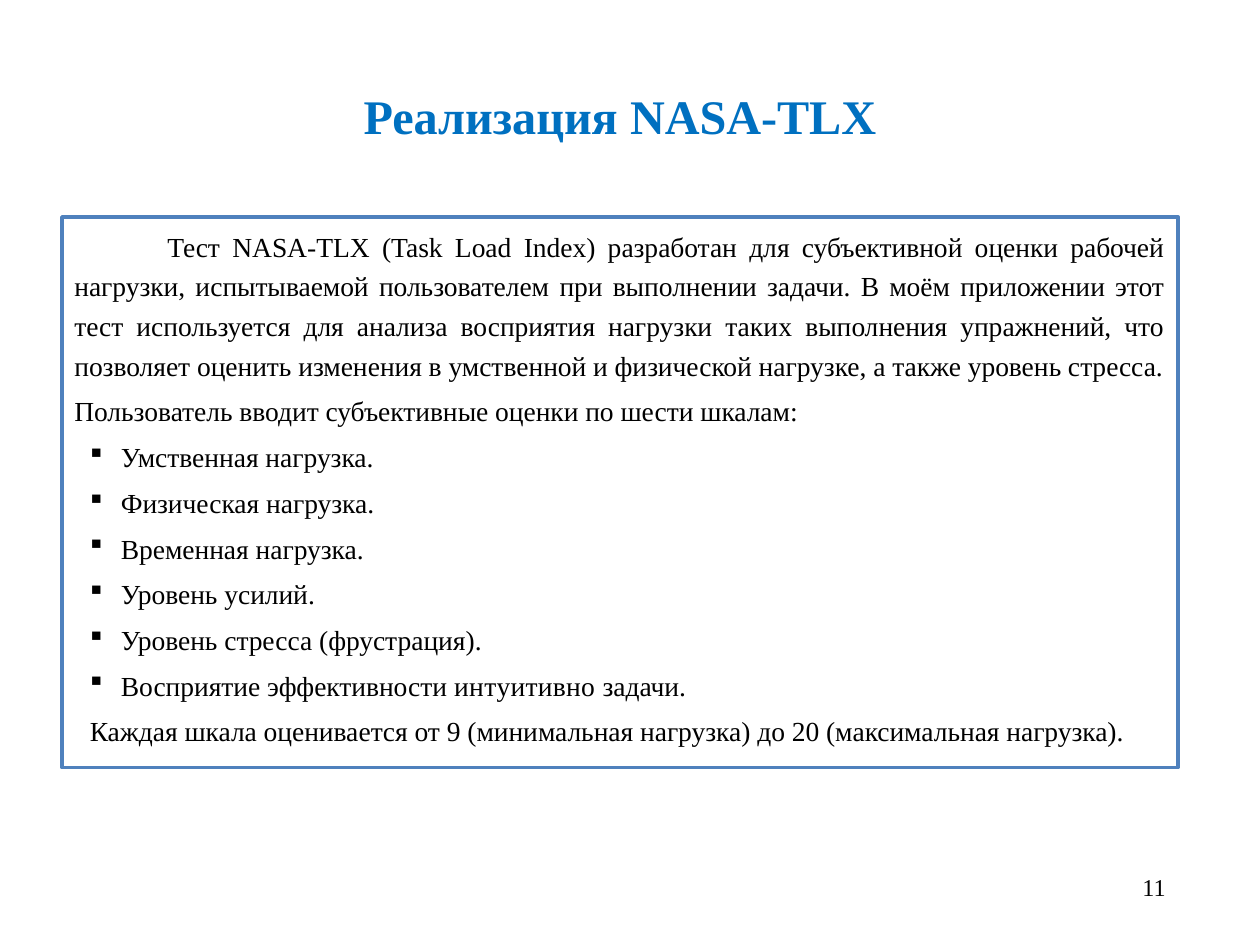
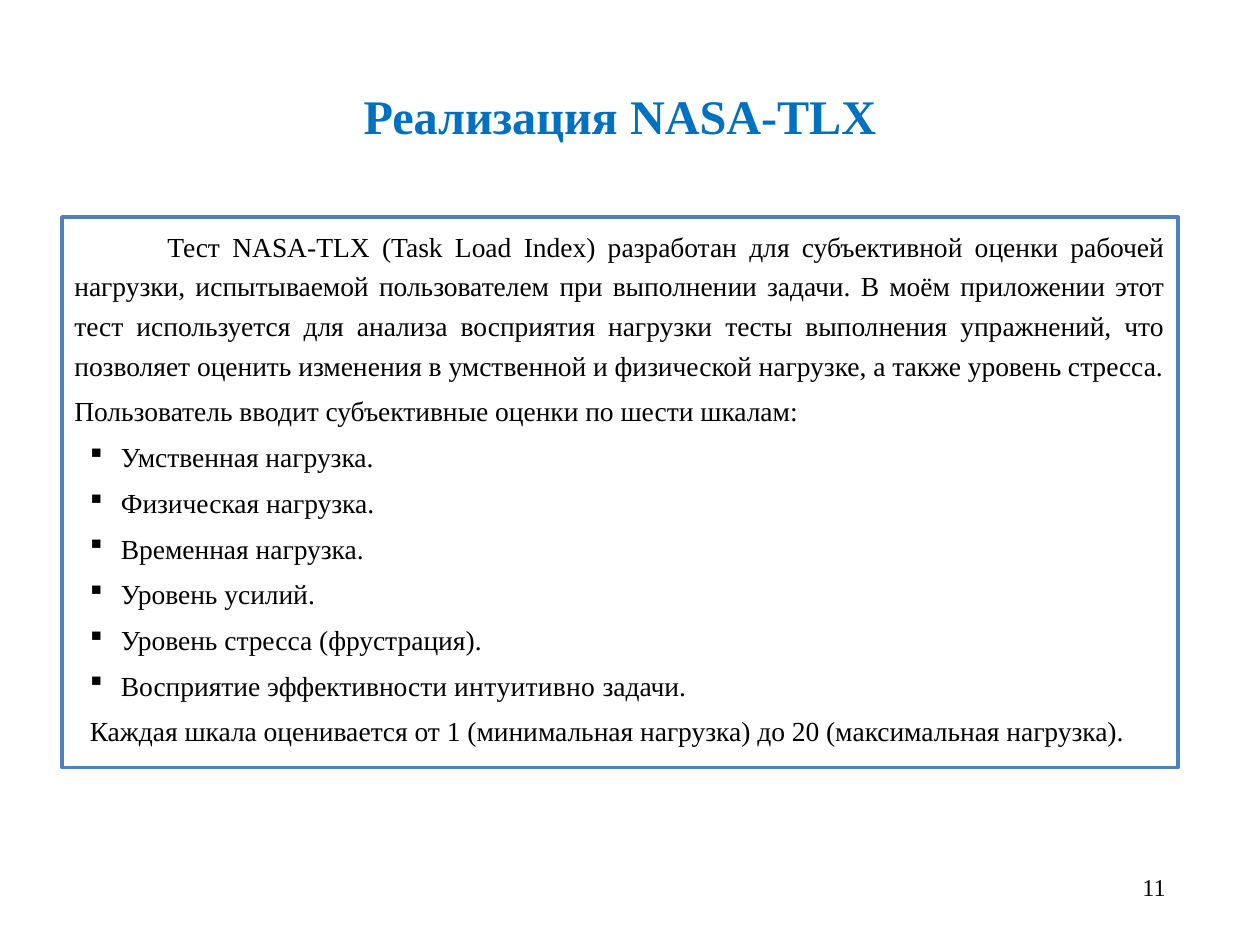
таких: таких -> тесты (759, 328)
9: 9 -> 1 (454, 733)
